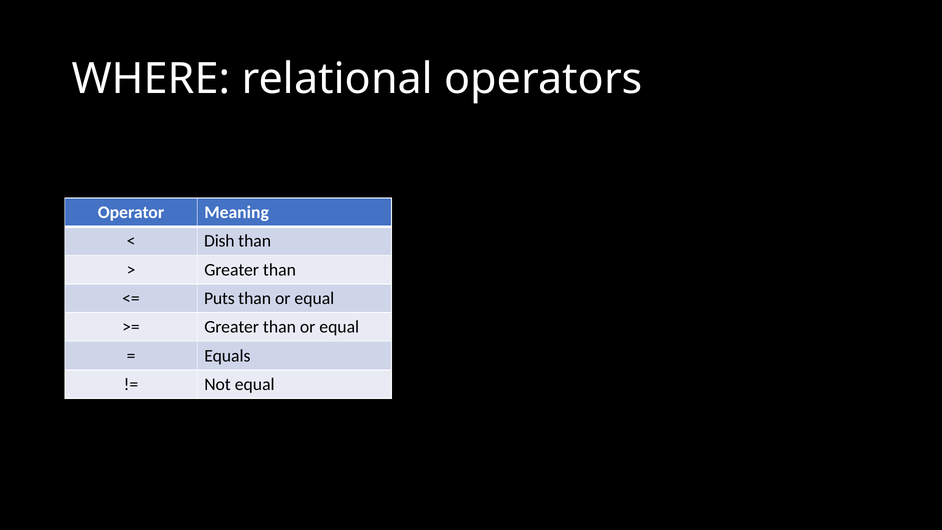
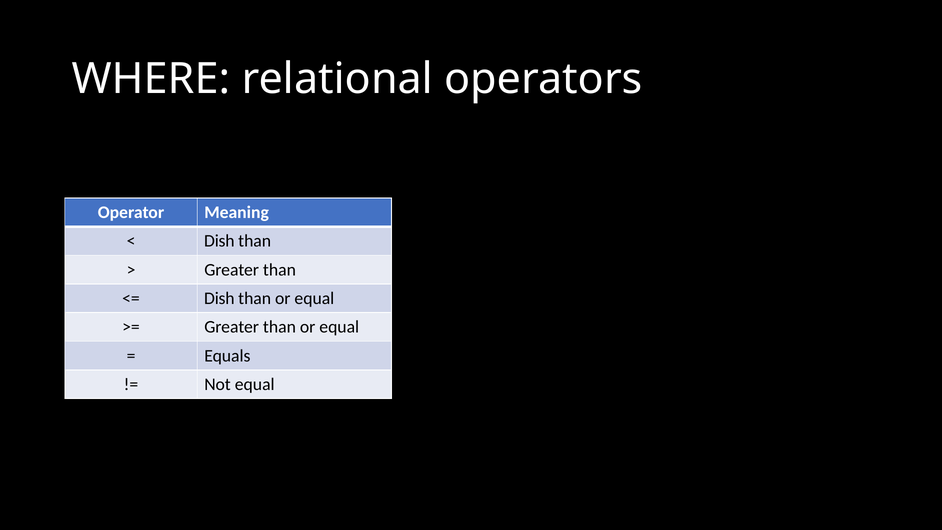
Puts: Puts -> Dish (219, 298)
